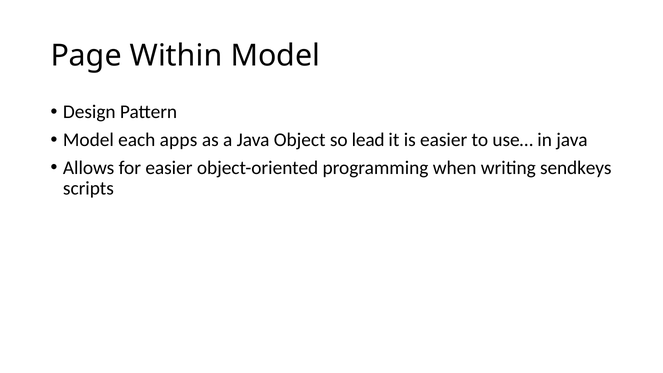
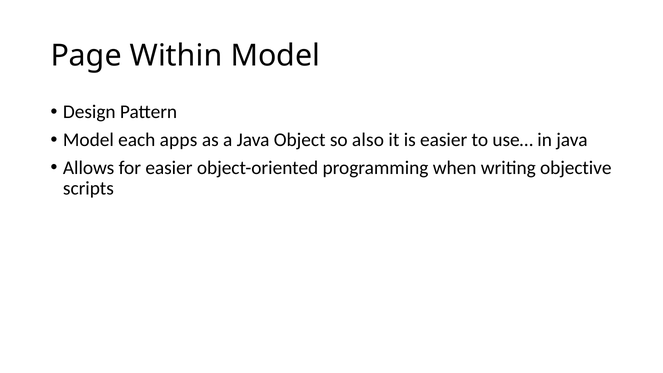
lead: lead -> also (368, 140)
sendkeys: sendkeys -> objective (576, 168)
